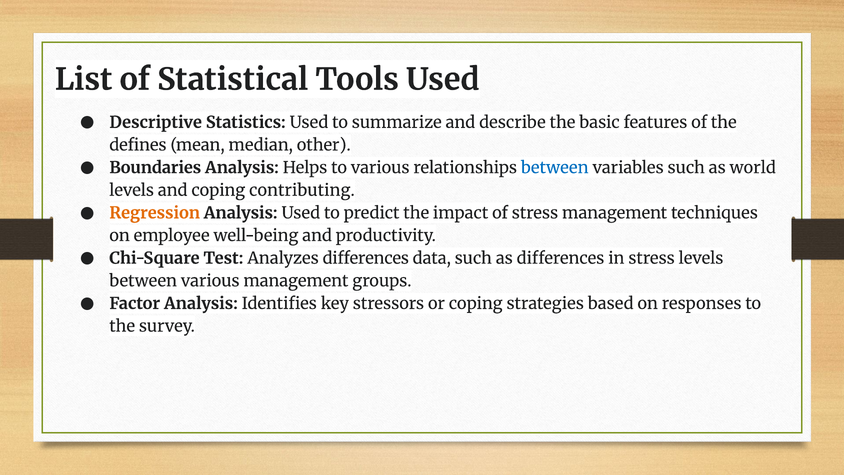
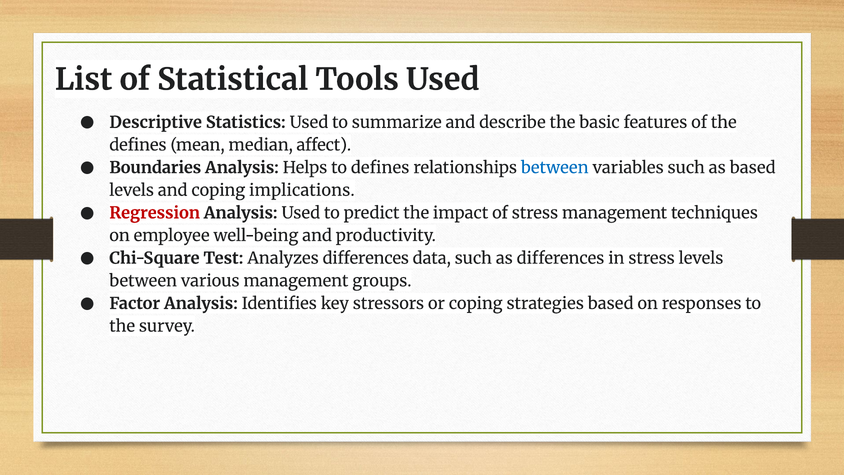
other: other -> affect (324, 145)
to various: various -> defines (380, 168)
as world: world -> based (753, 168)
contributing: contributing -> implications (302, 190)
Regression colour: orange -> red (155, 213)
